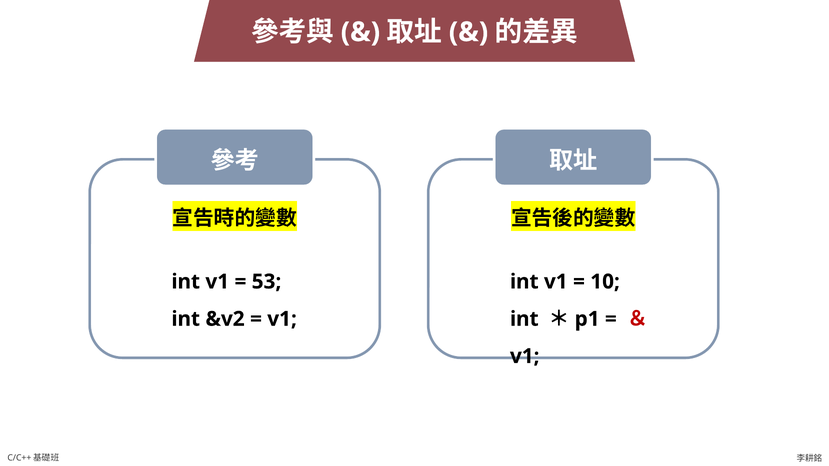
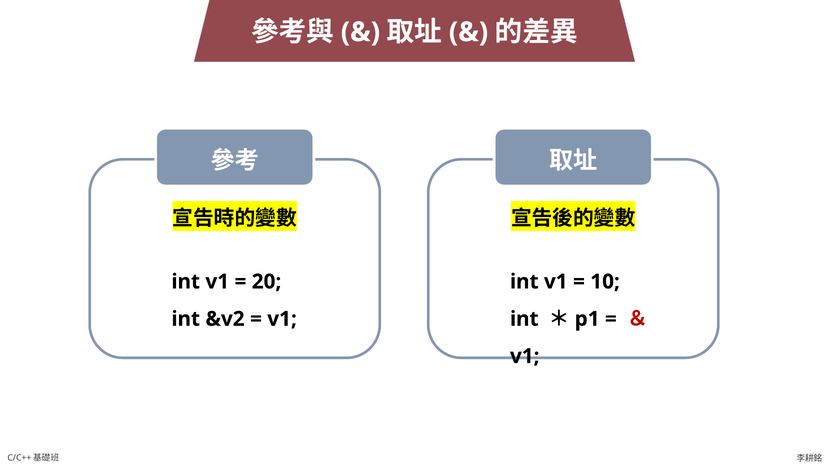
53: 53 -> 20 (267, 282)
